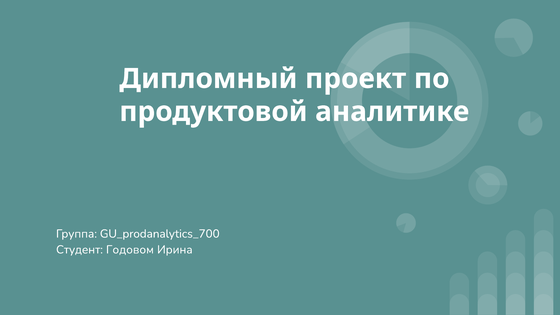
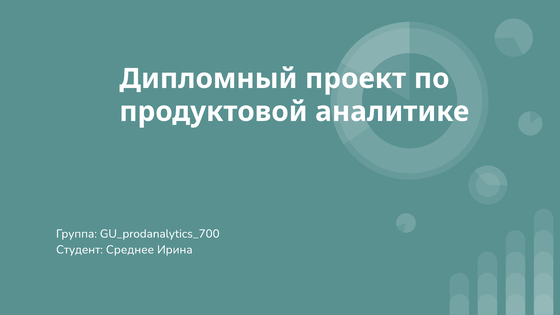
Годовом: Годовом -> Среднее (130, 250)
